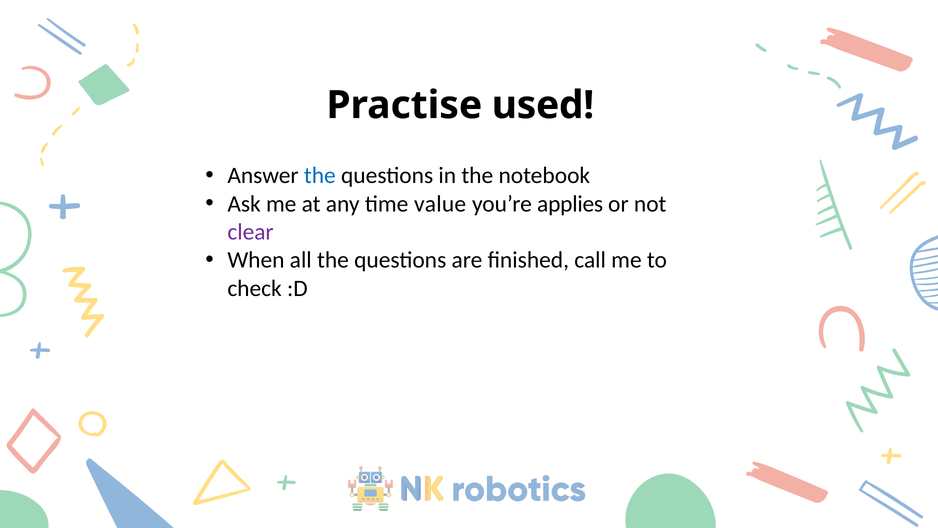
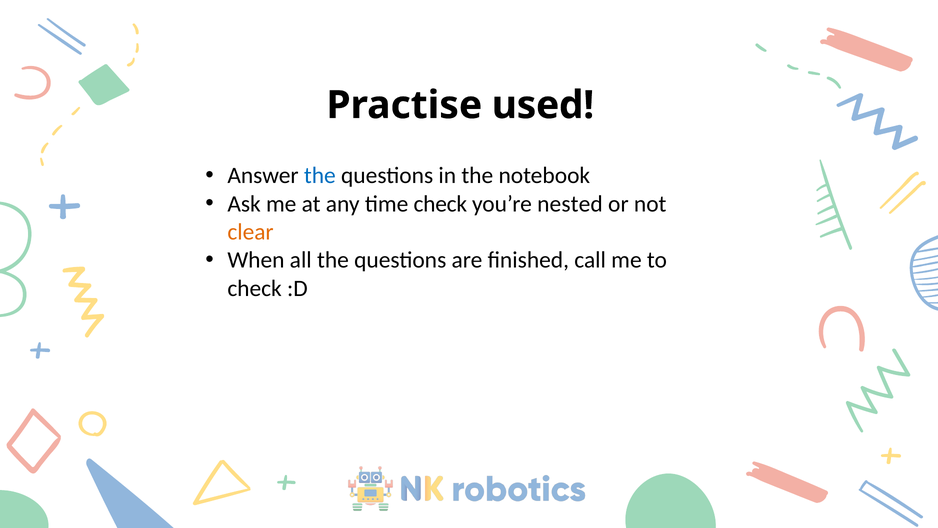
time value: value -> check (440, 204)
applies: applies -> nested (570, 204)
clear colour: purple -> orange (251, 232)
